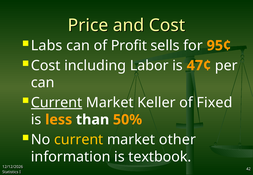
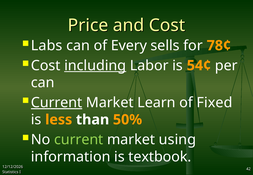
Profit: Profit -> Every (129, 46)
95¢: 95¢ -> 78¢ (219, 46)
including underline: none -> present (95, 66)
47¢: 47¢ -> 54¢ (199, 66)
Keller: Keller -> Learn (156, 103)
current colour: yellow -> light green (79, 140)
other: other -> using (177, 140)
